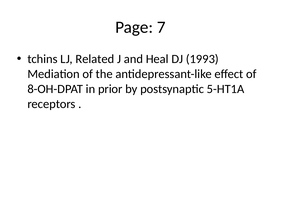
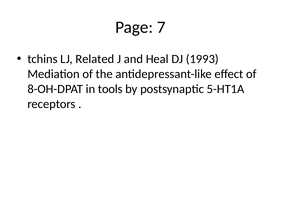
prior: prior -> tools (110, 89)
